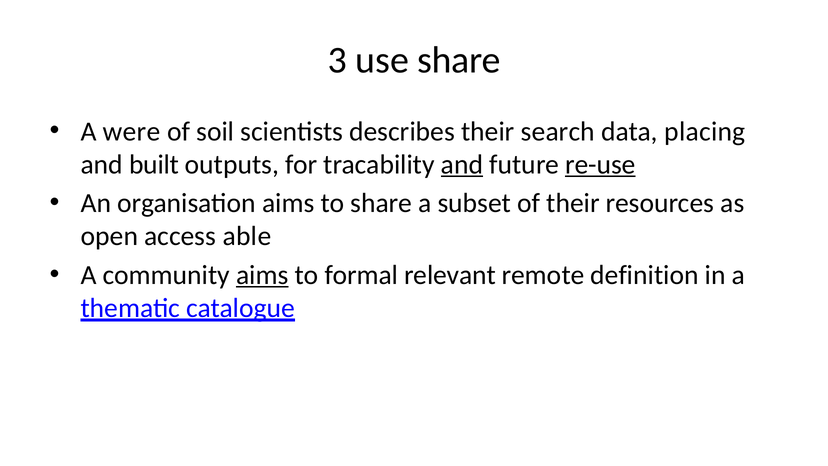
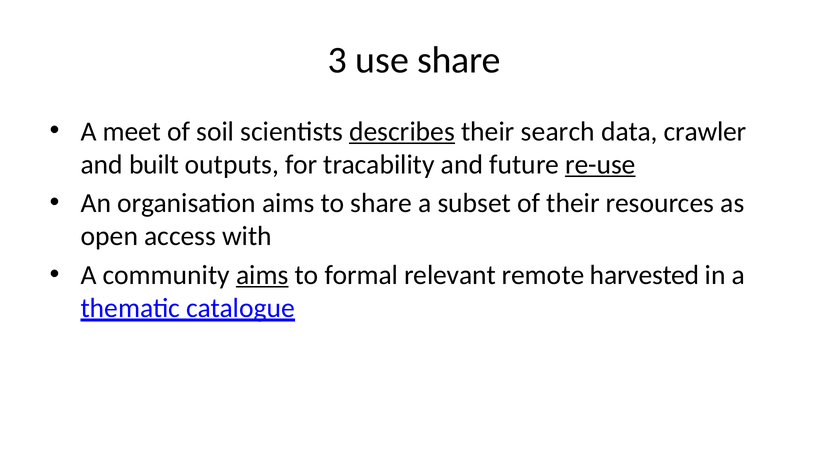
were: were -> meet (132, 131)
describes underline: none -> present (402, 131)
placing: placing -> crawler (705, 131)
and underline: present -> none (462, 164)
able: able -> with (247, 236)
definition: definition -> harvested (645, 275)
